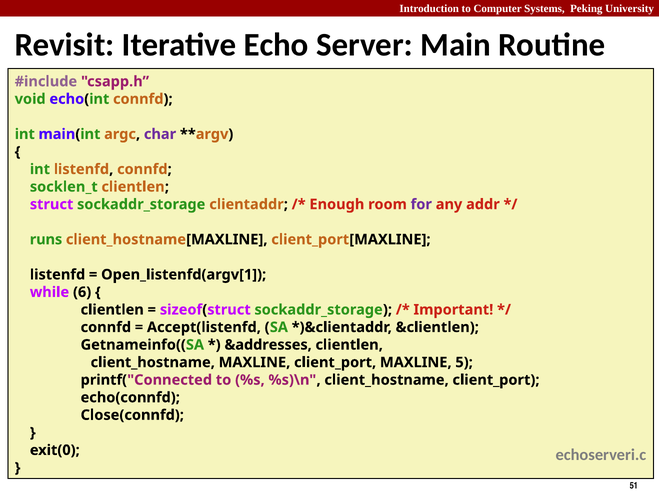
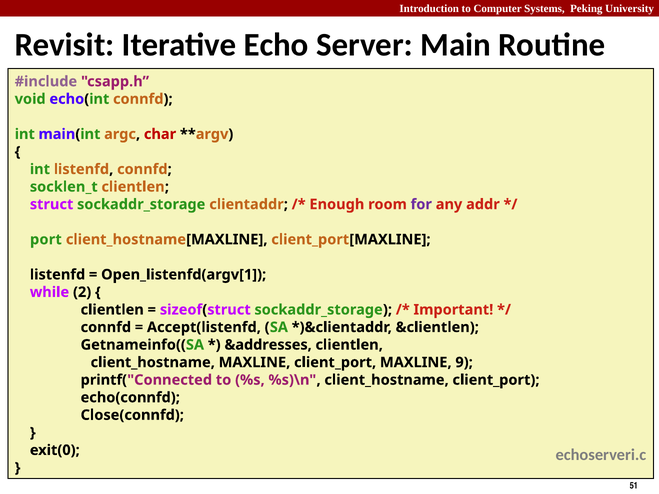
char colour: purple -> red (160, 134)
runs: runs -> port (46, 240)
6: 6 -> 2 (82, 292)
5: 5 -> 9 (464, 363)
